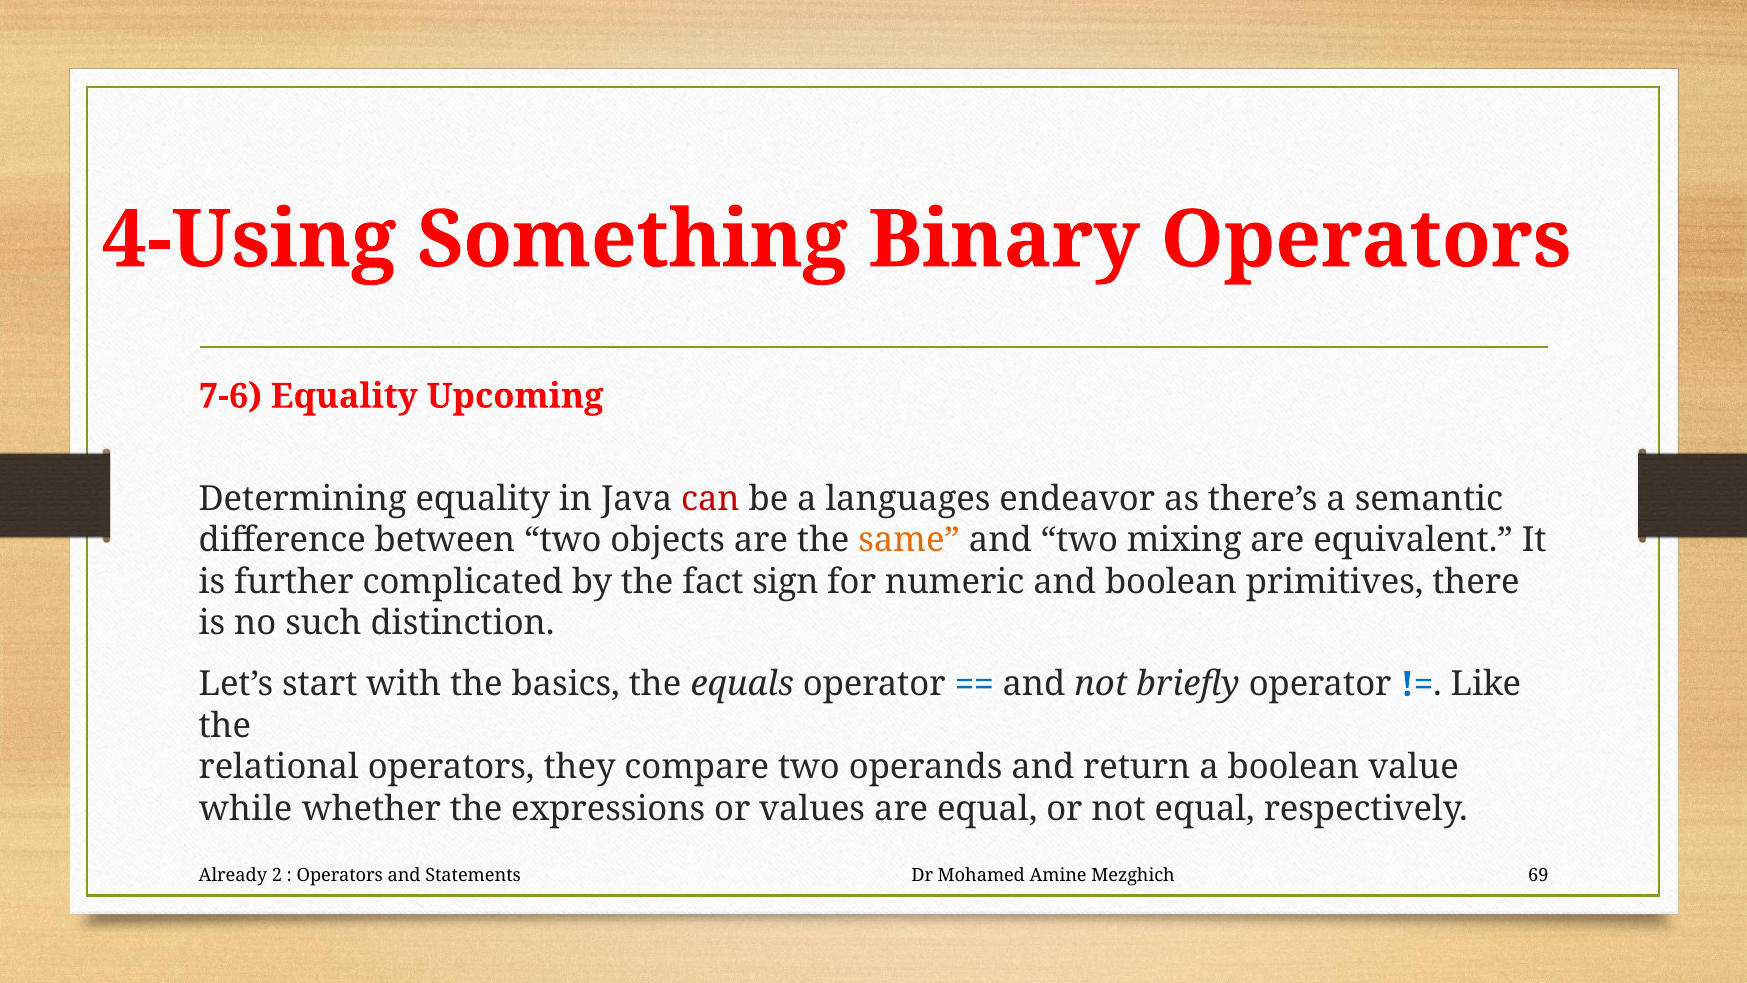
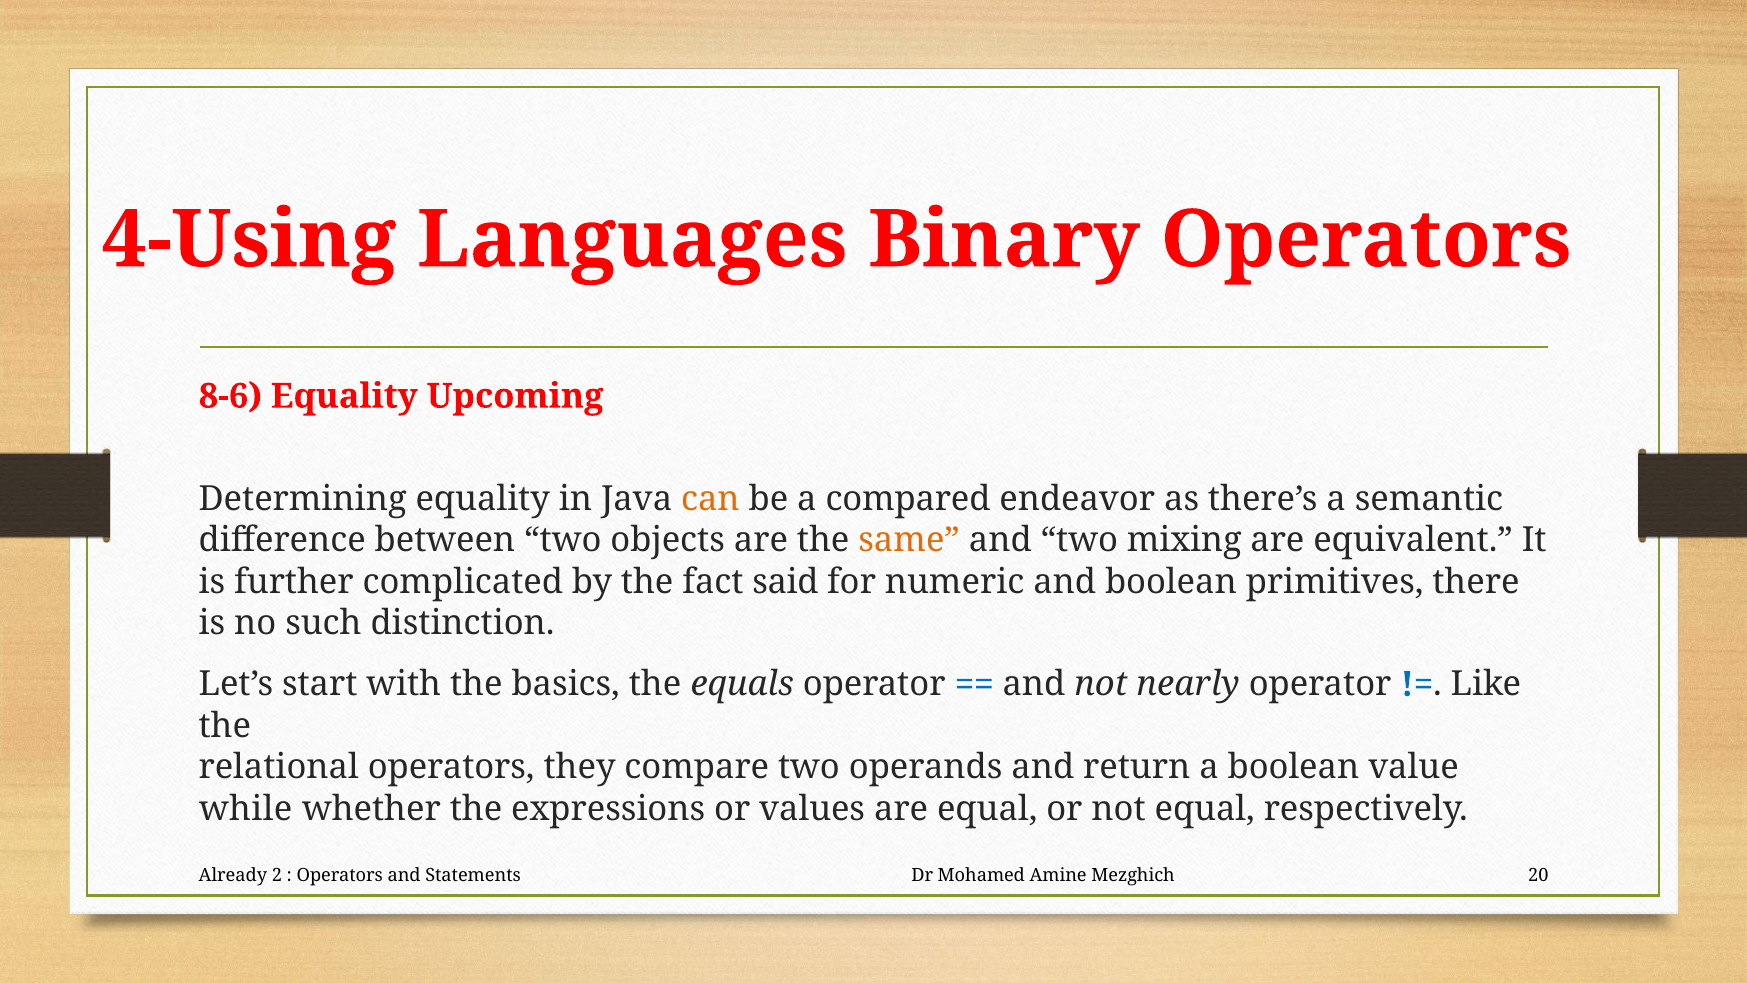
Something: Something -> Languages (632, 240)
7-6: 7-6 -> 8-6 (230, 396)
can colour: red -> orange (710, 499)
languages: languages -> compared (908, 499)
sign: sign -> said (785, 582)
brieﬂy: brieﬂy -> nearly (1188, 684)
69: 69 -> 20 (1538, 875)
